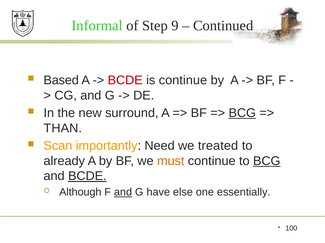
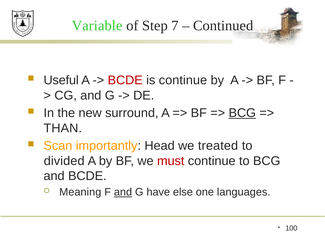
Informal: Informal -> Variable (97, 26)
9: 9 -> 7 (175, 26)
Based: Based -> Useful (61, 81)
Need: Need -> Head (160, 146)
already: already -> divided (64, 161)
must colour: orange -> red (171, 161)
BCG underline: present -> none (267, 161)
BCDE underline: present -> none (87, 177)
Although: Although -> Meaning (80, 193)
essentially: essentially -> languages (244, 193)
